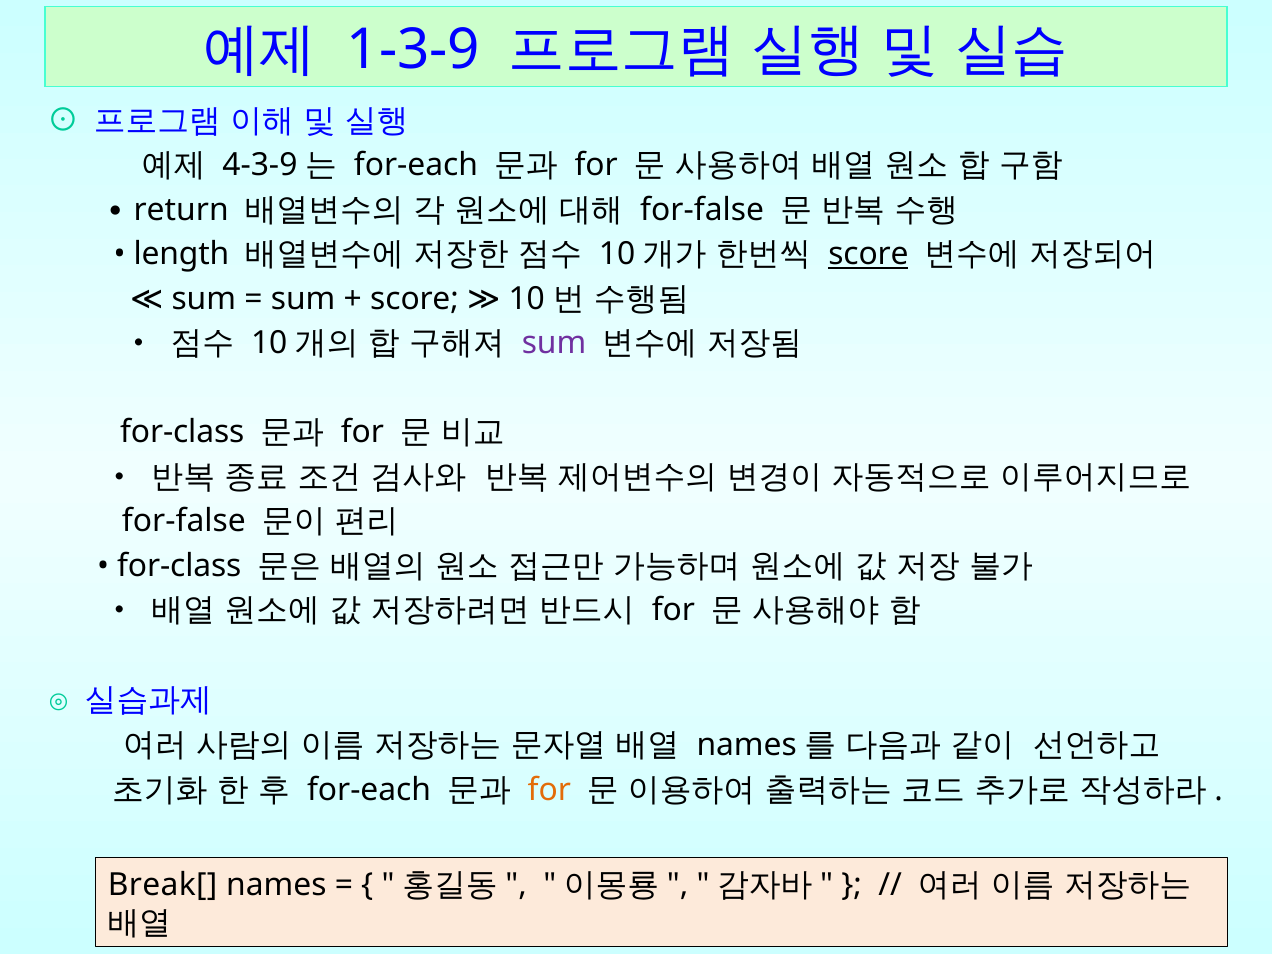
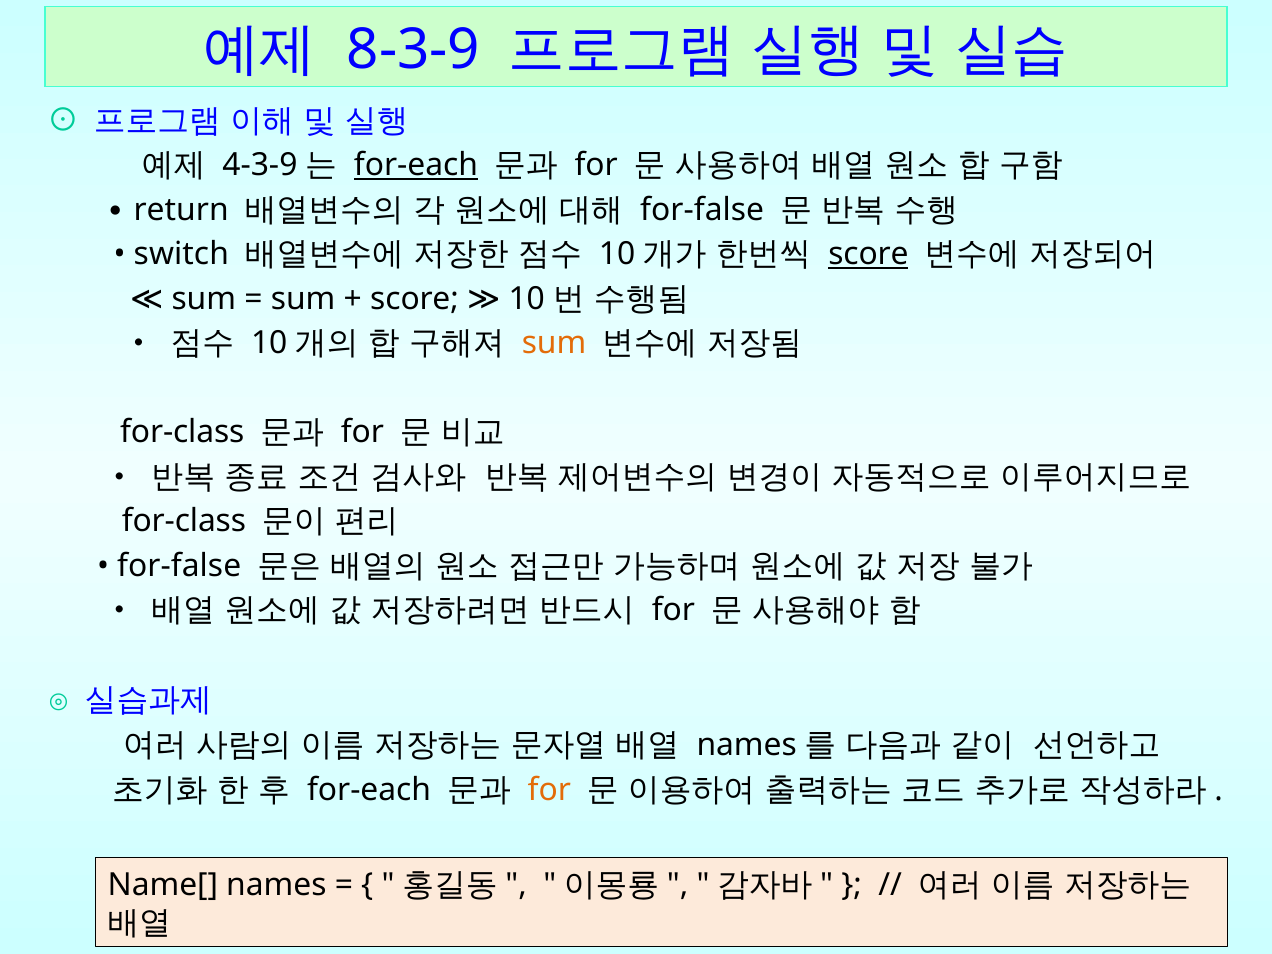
1-3-9: 1-3-9 -> 8-3-9 (414, 50)
for-each underline: none -> present (416, 165)
length: length -> switch (181, 254)
sum colour: purple -> orange (554, 343)
for-false: for-false -> for-class (184, 521)
for-class: for-class -> for-false (179, 566)
Break[: Break[ -> Name[ (163, 885)
